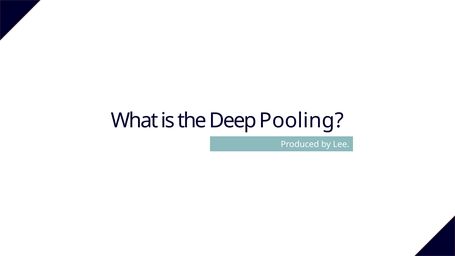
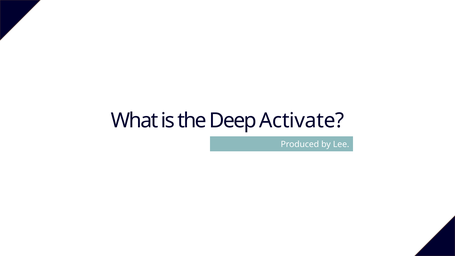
Pooling: Pooling -> Activate (302, 121)
